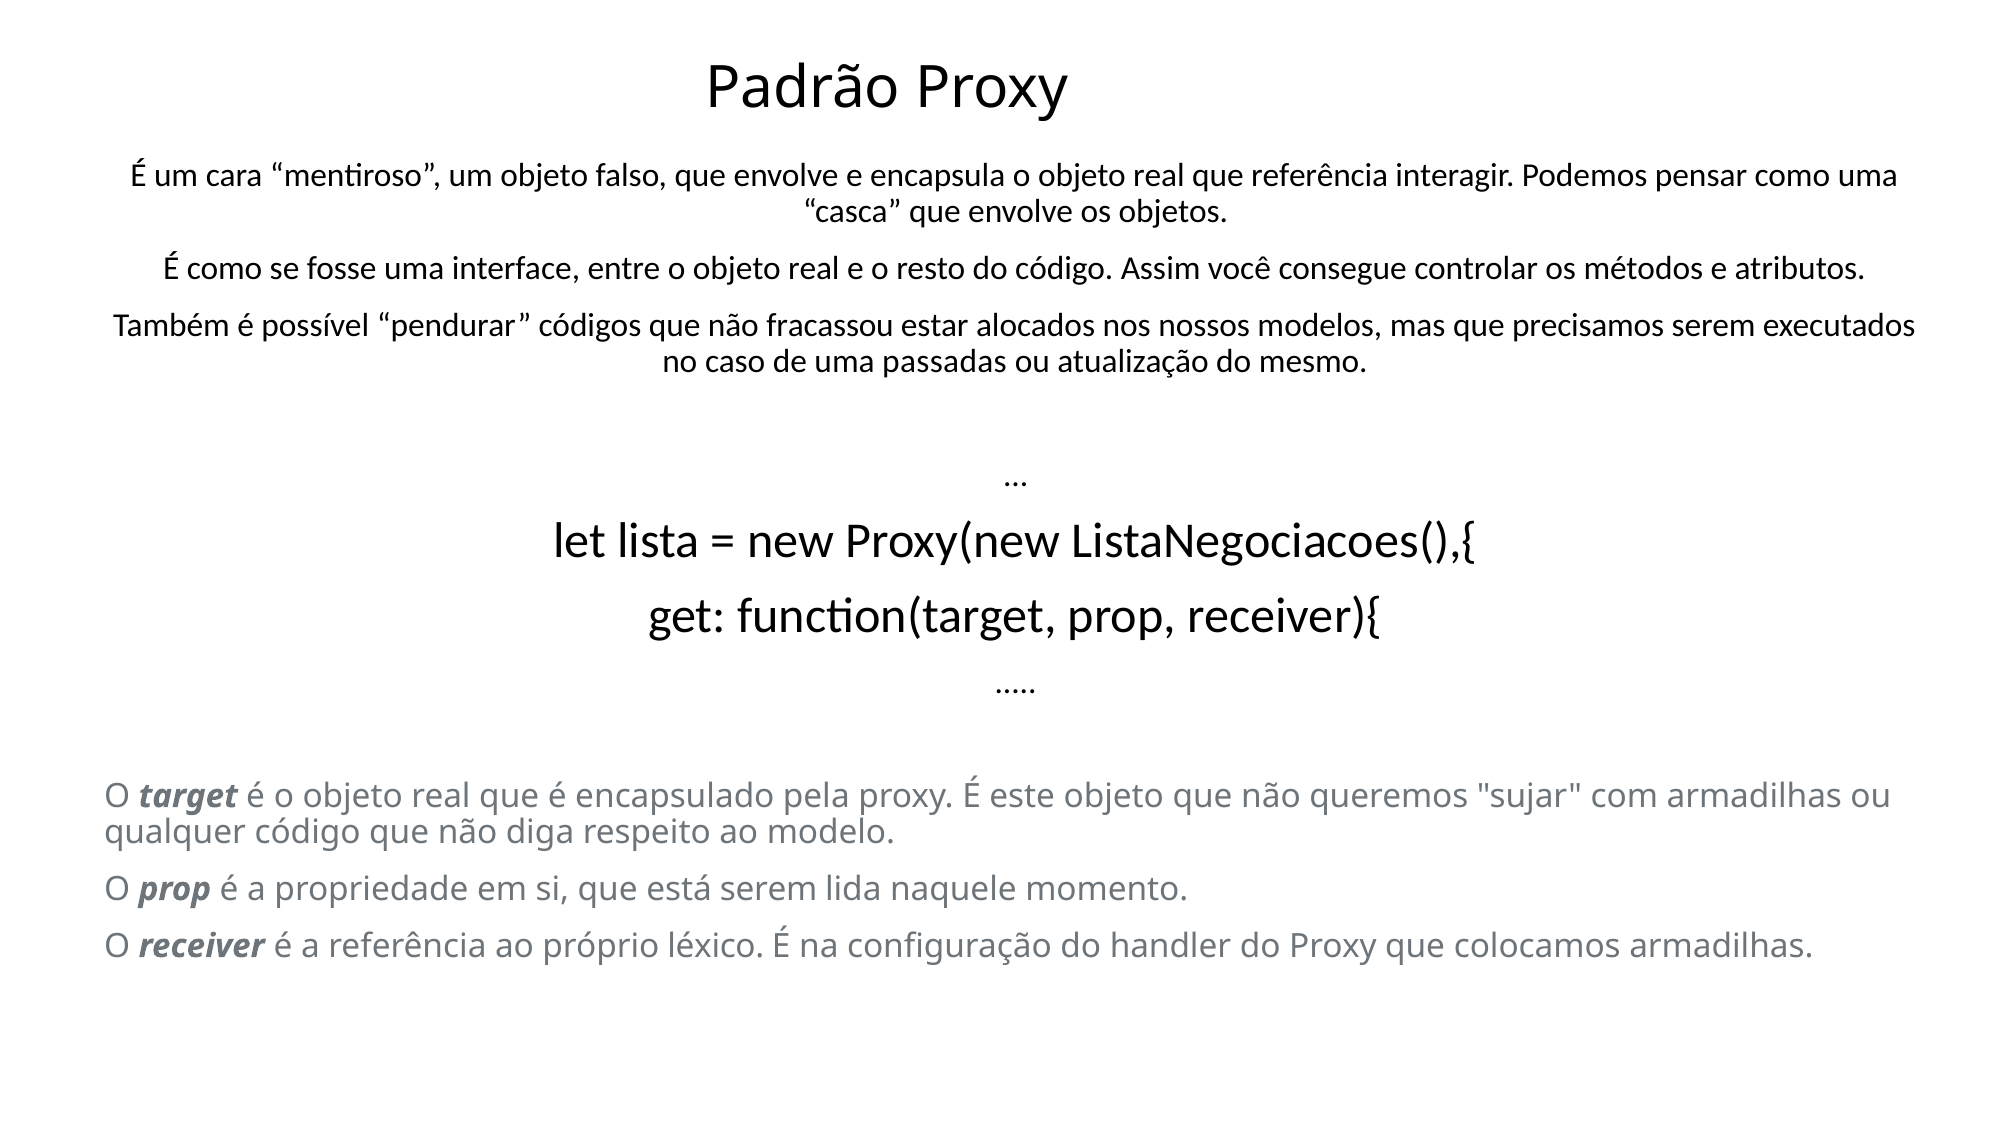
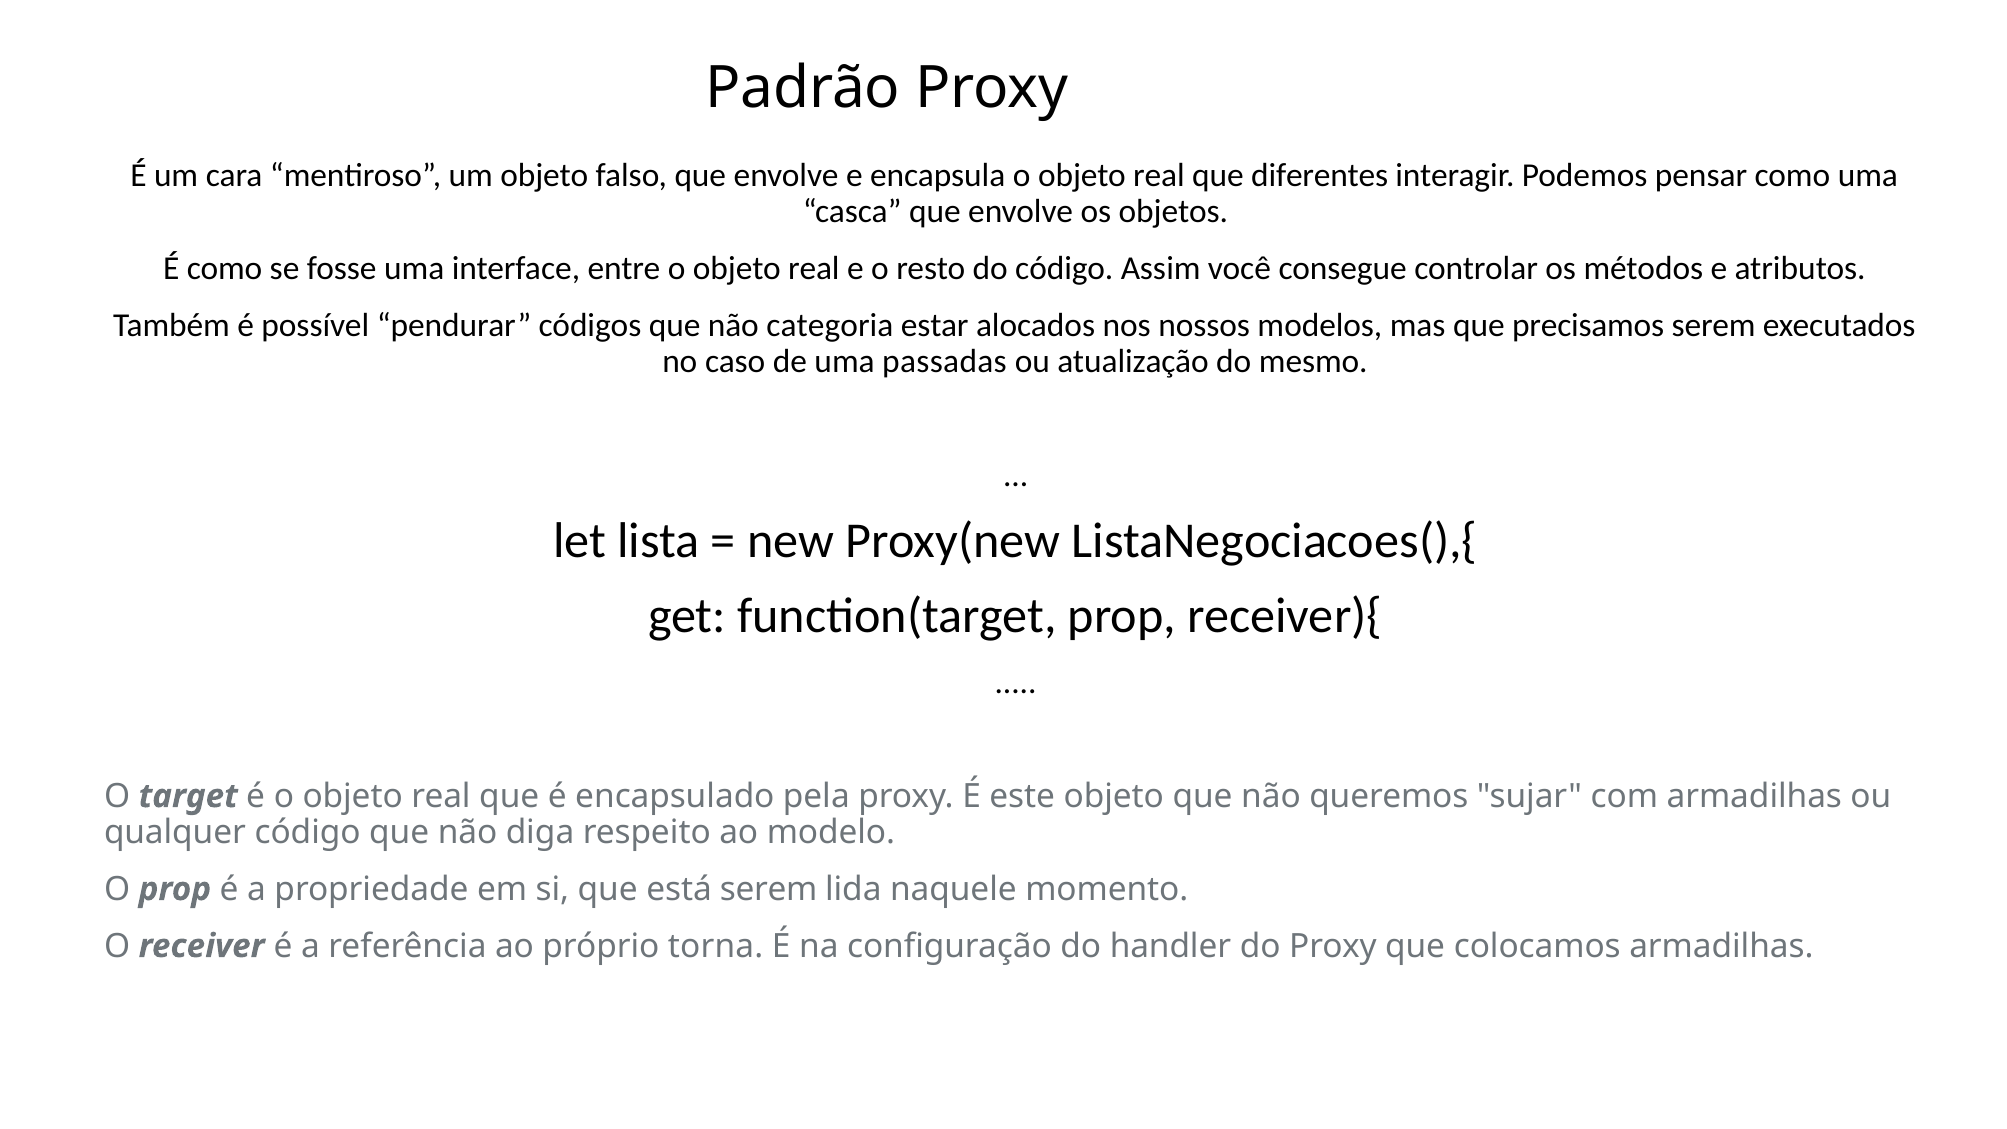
que referência: referência -> diferentes (1320, 175)
fracassou: fracassou -> categoria (830, 325)
léxico: léxico -> torna (716, 946)
